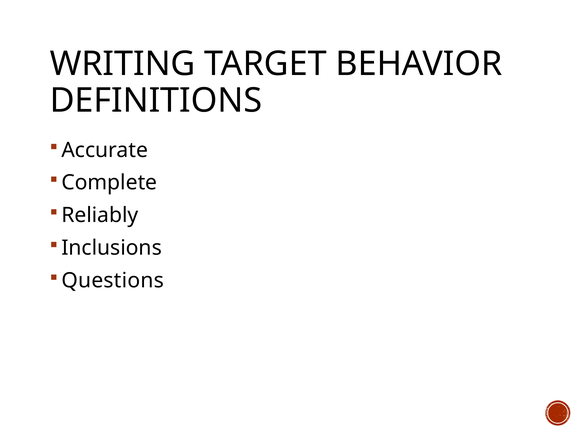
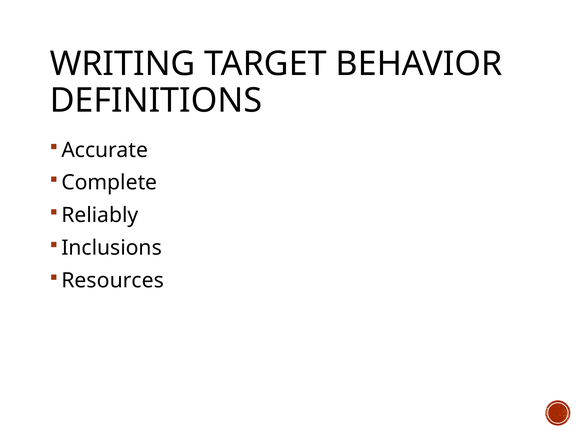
Questions: Questions -> Resources (113, 280)
